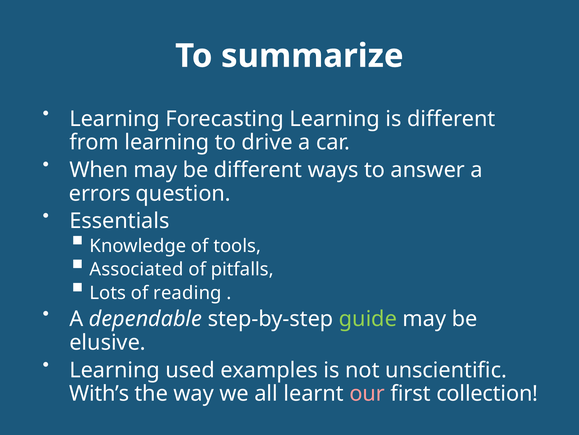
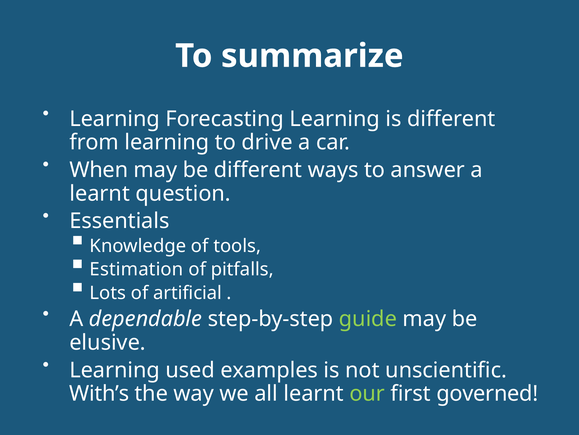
errors: errors -> learnt (100, 193)
Associated: Associated -> Estimation (137, 269)
reading: reading -> artificial (188, 292)
our colour: pink -> light green (367, 393)
collection: collection -> governed (487, 393)
